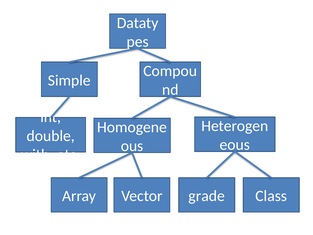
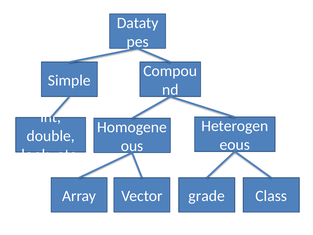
with: with -> look (37, 154)
